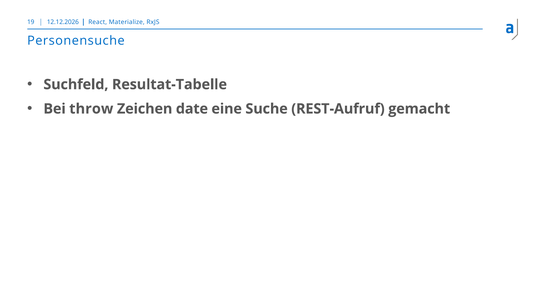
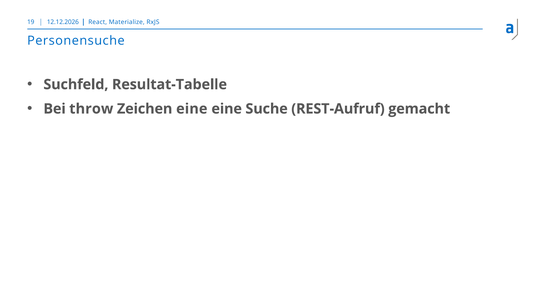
Zeichen date: date -> eine (192, 109)
